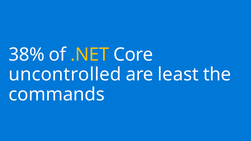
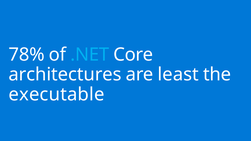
38%: 38% -> 78% (27, 55)
.NET colour: yellow -> light blue (90, 55)
uncontrolled: uncontrolled -> architectures (65, 75)
commands: commands -> executable (56, 94)
